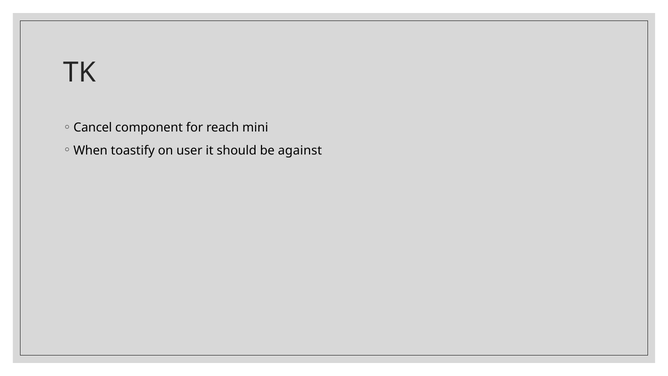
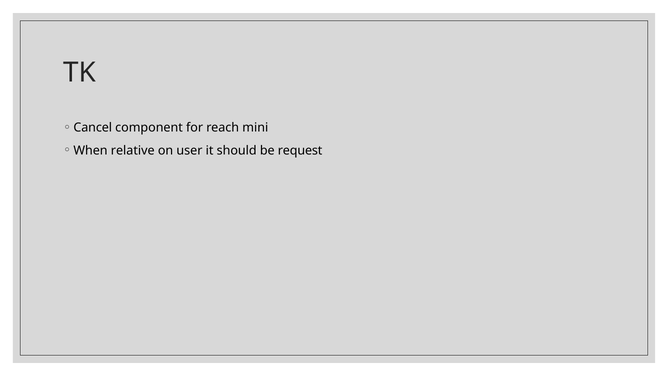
toastify: toastify -> relative (133, 150)
against: against -> request (300, 150)
